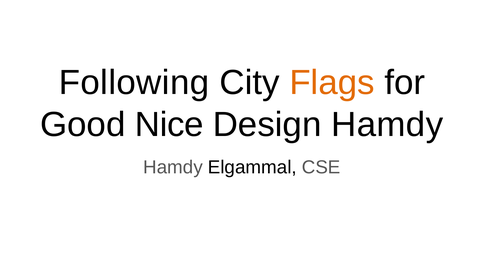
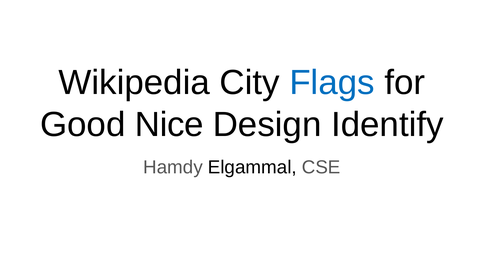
Following: Following -> Wikipedia (134, 83)
Flags colour: orange -> blue (332, 83)
Design Hamdy: Hamdy -> Identify (387, 125)
